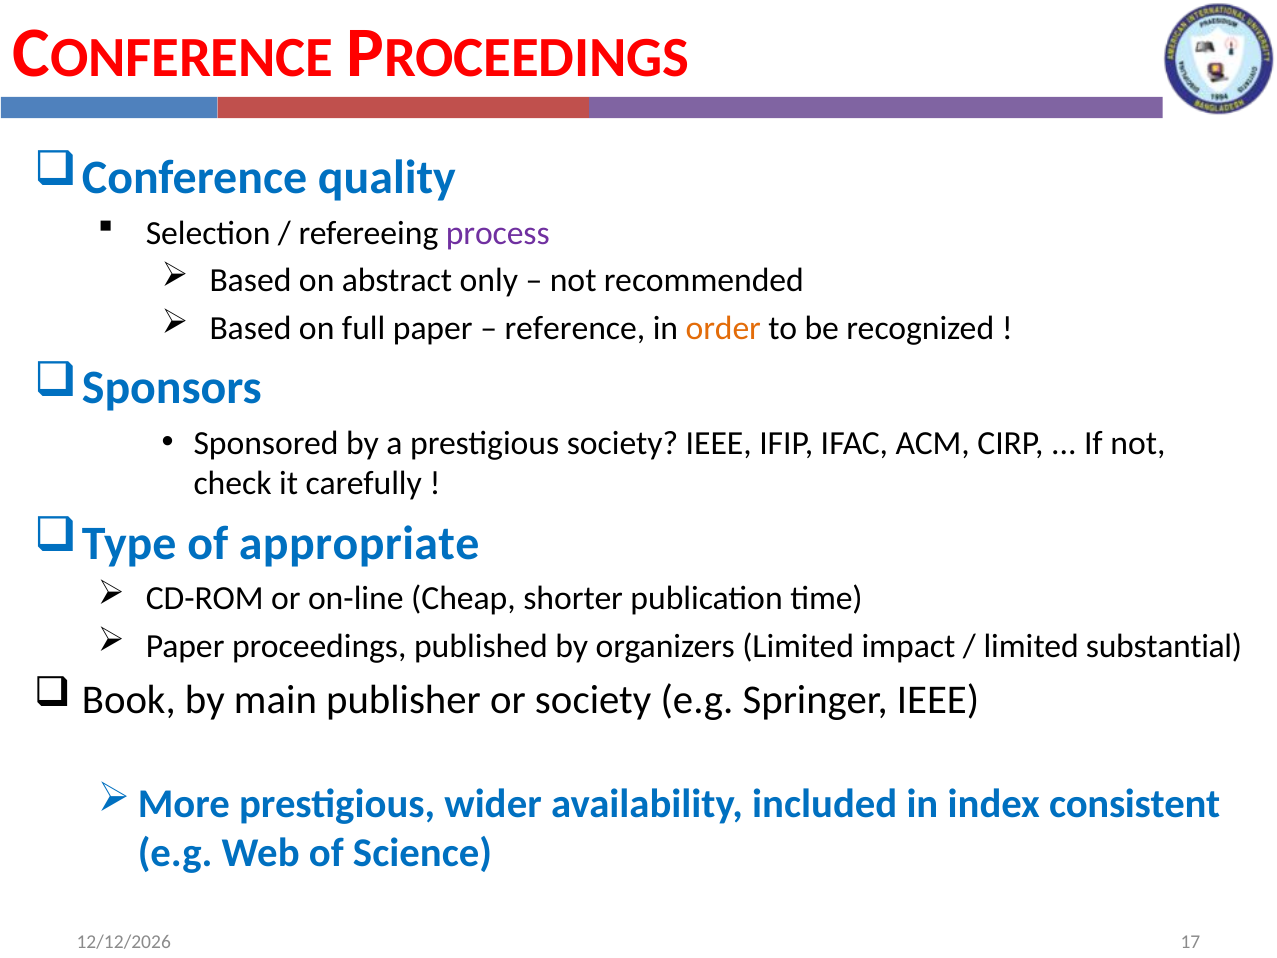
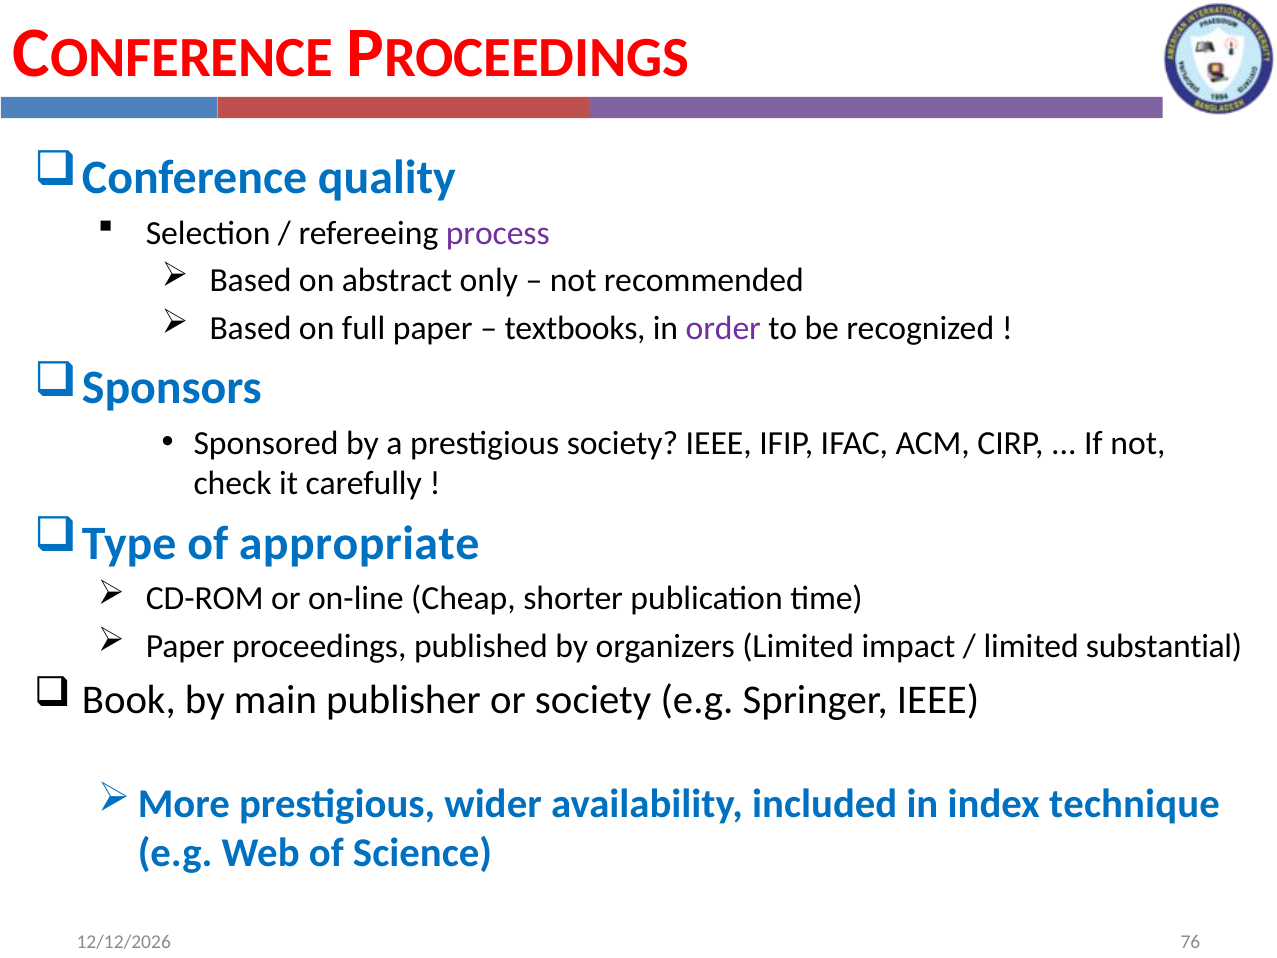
reference: reference -> textbooks (575, 328)
order colour: orange -> purple (723, 328)
consistent: consistent -> technique (1134, 804)
17: 17 -> 76 (1190, 942)
